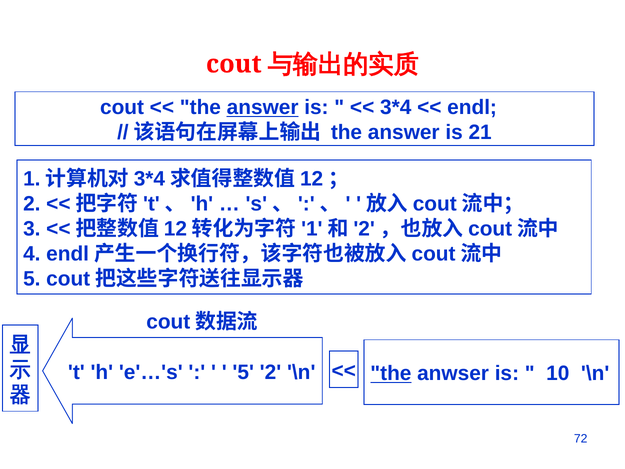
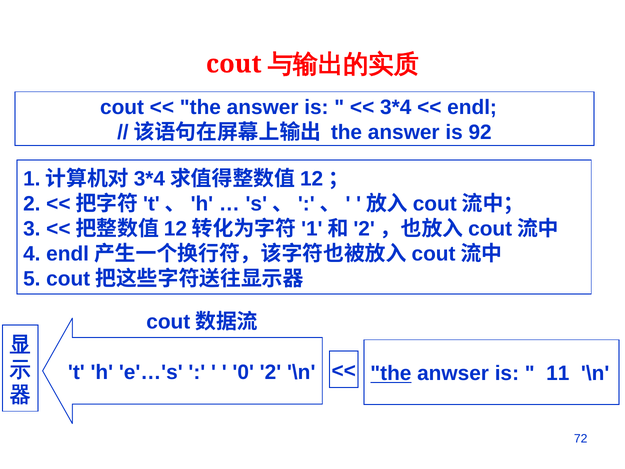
answer underline: present -> none (263, 107)
21: 21 -> 92 (480, 132)
10: 10 -> 11 (558, 373)
5: 5 -> 0 (243, 372)
